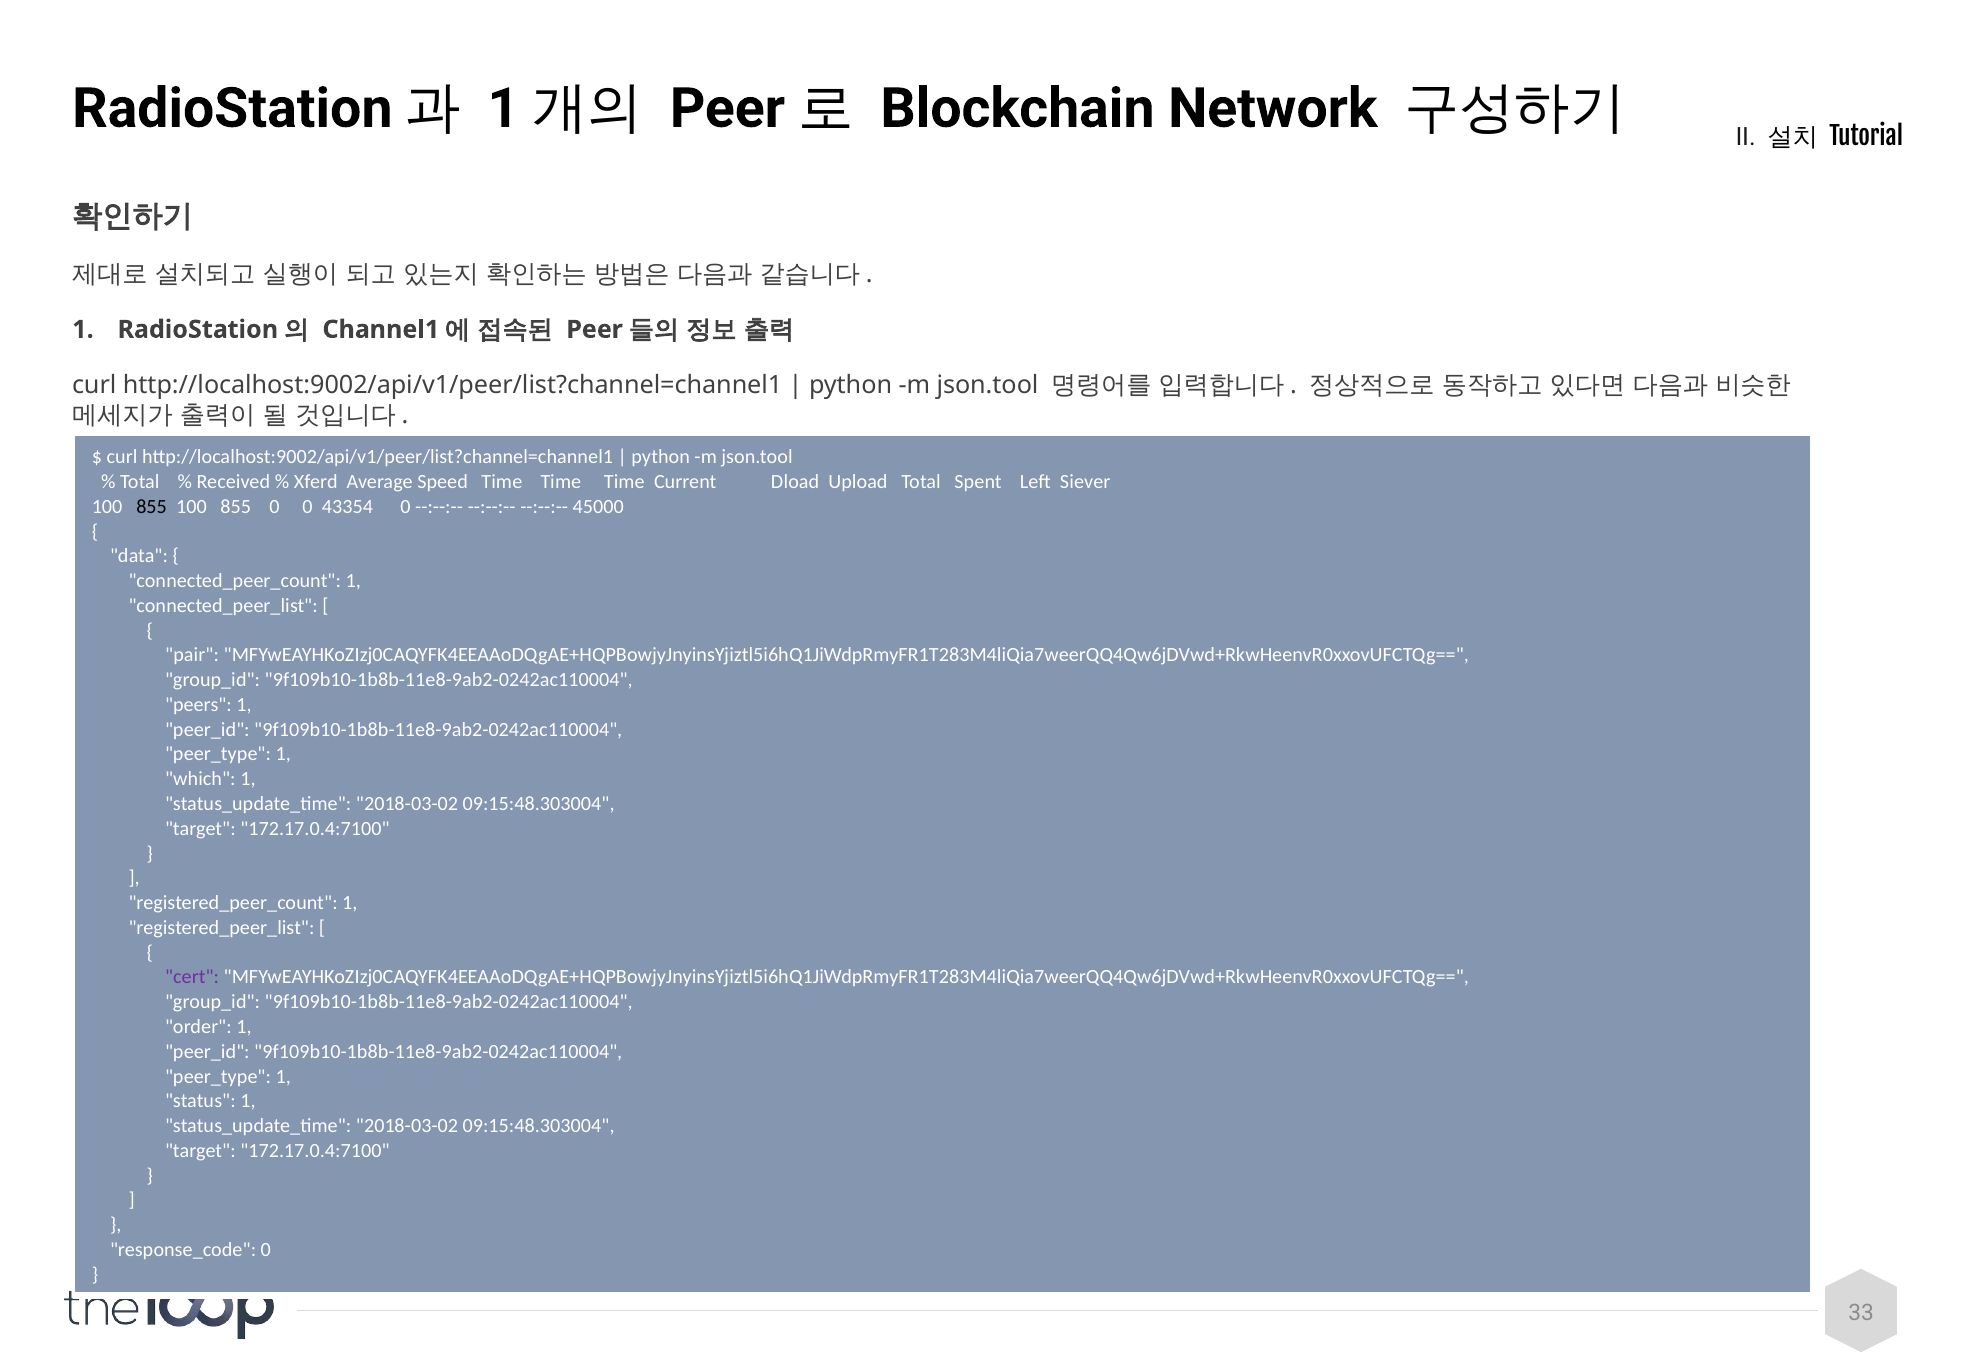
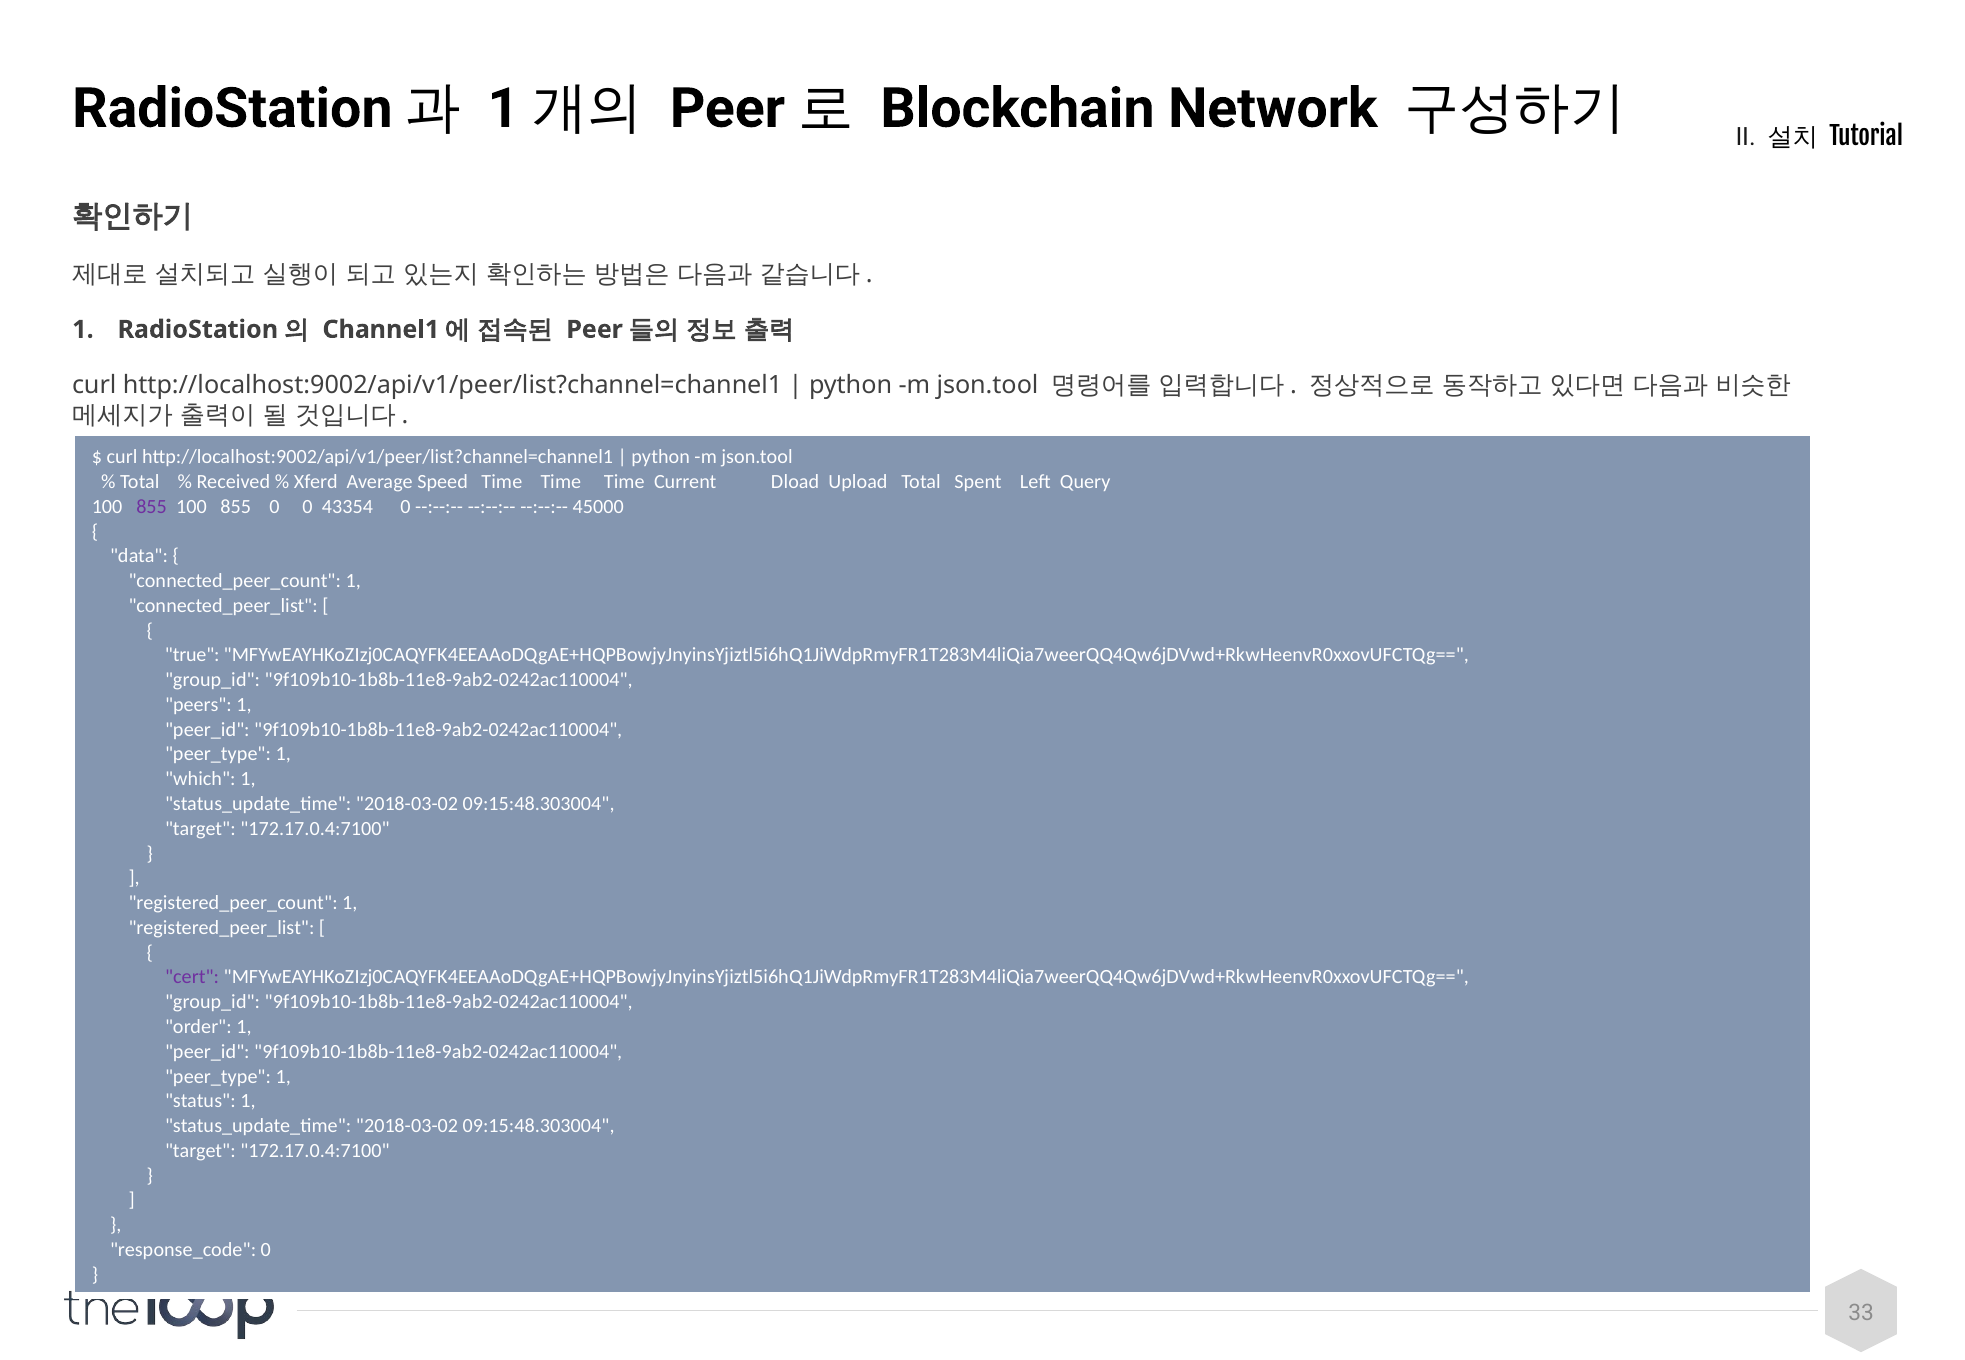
Siever: Siever -> Query (1085, 482)
855 colour: black -> purple (152, 507)
pair: pair -> true (192, 655)
